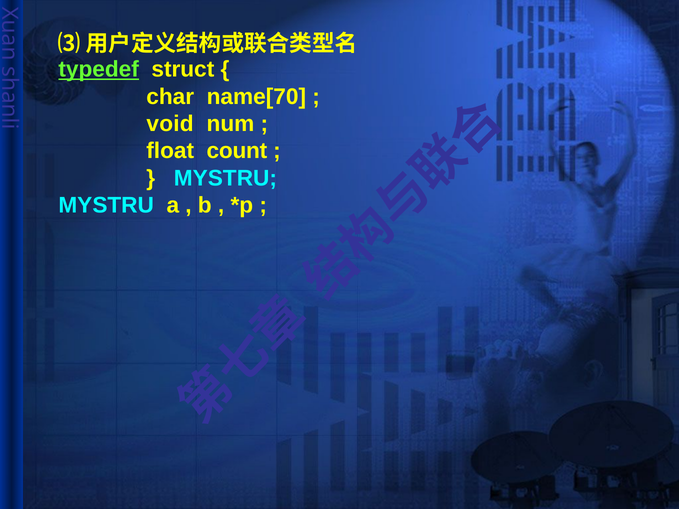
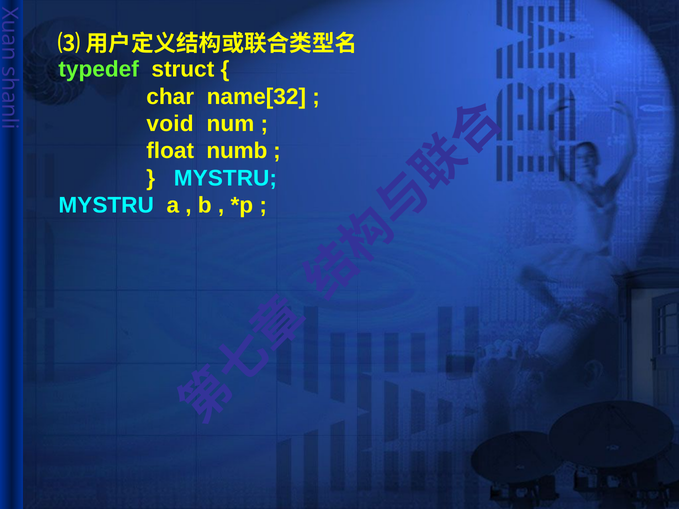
typedef underline: present -> none (99, 70)
name[70: name[70 -> name[32 (256, 97)
count: count -> numb (237, 151)
